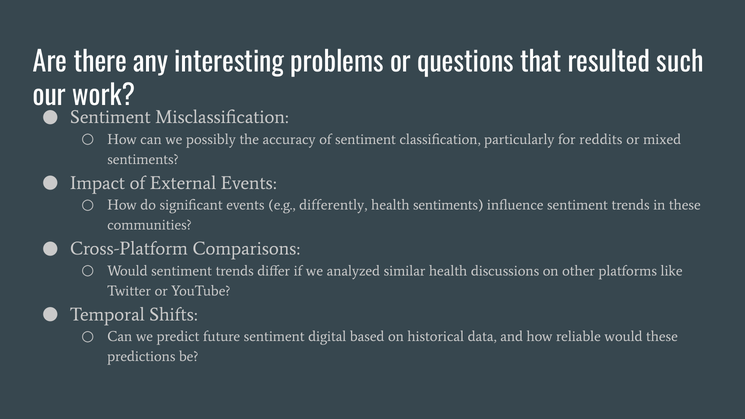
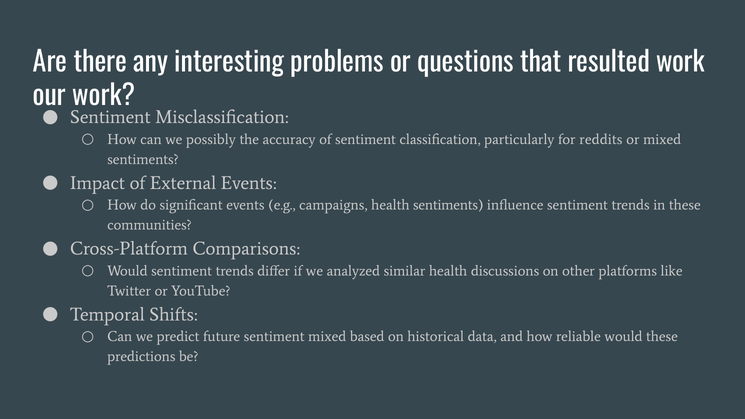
resulted such: such -> work (680, 62)
differently: differently -> campaigns (333, 205)
sentiment digital: digital -> mixed (327, 337)
